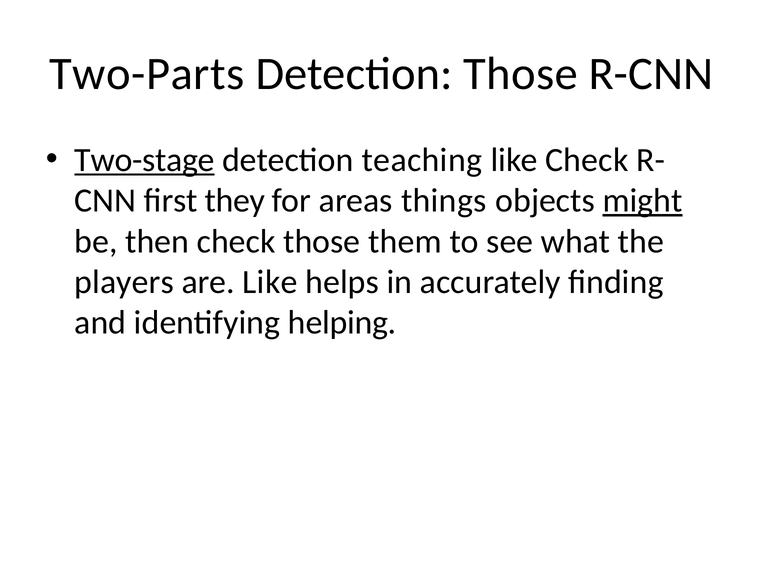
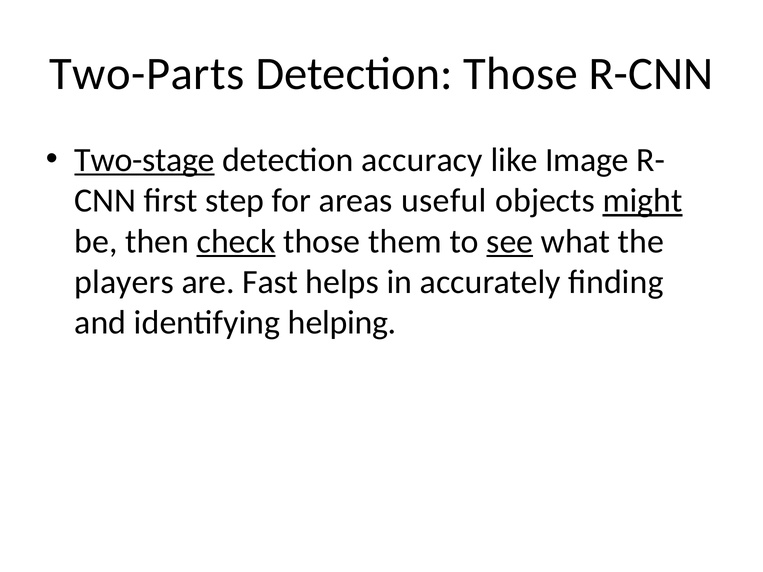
teaching: teaching -> accuracy (422, 160)
like Check: Check -> Image (587, 160)
they: they -> step (235, 201)
things: things -> useful (444, 201)
check underline: none -> present (236, 241)
see underline: none -> present (510, 241)
are Like: Like -> Fast (270, 282)
